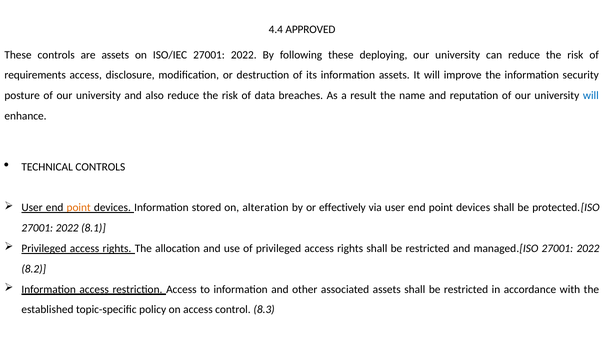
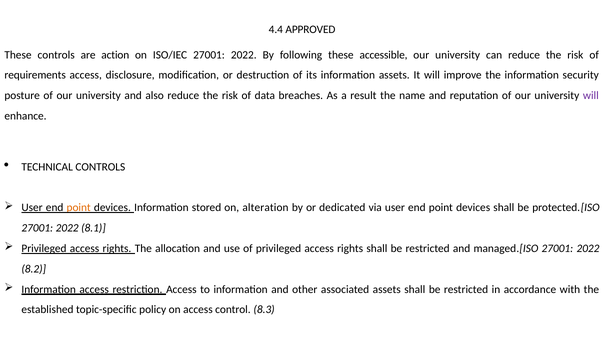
are assets: assets -> action (115, 55)
deploying: deploying -> accessible (384, 55)
will colour: blue -> purple (591, 96)
effectively: effectively -> dedicated (342, 208)
